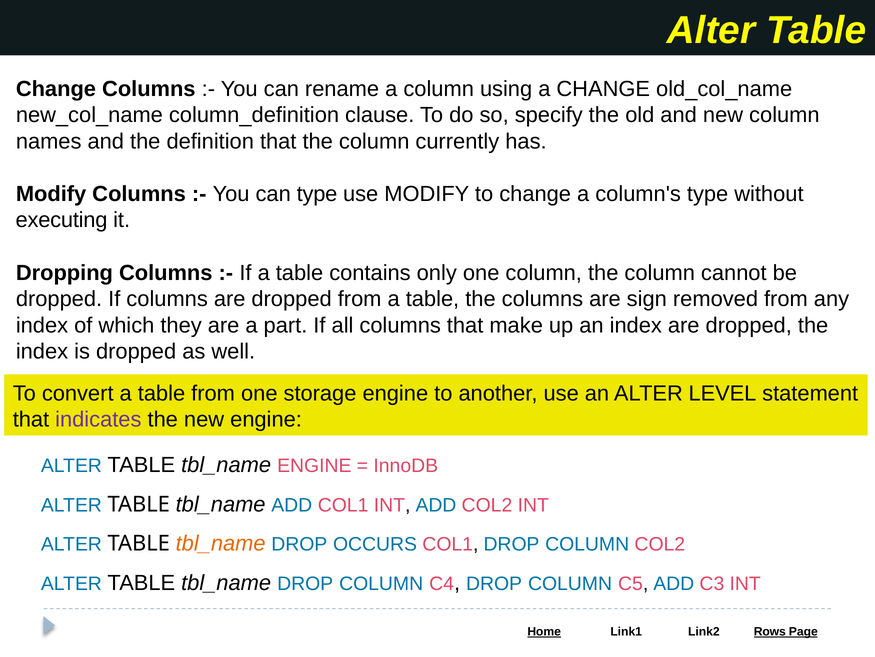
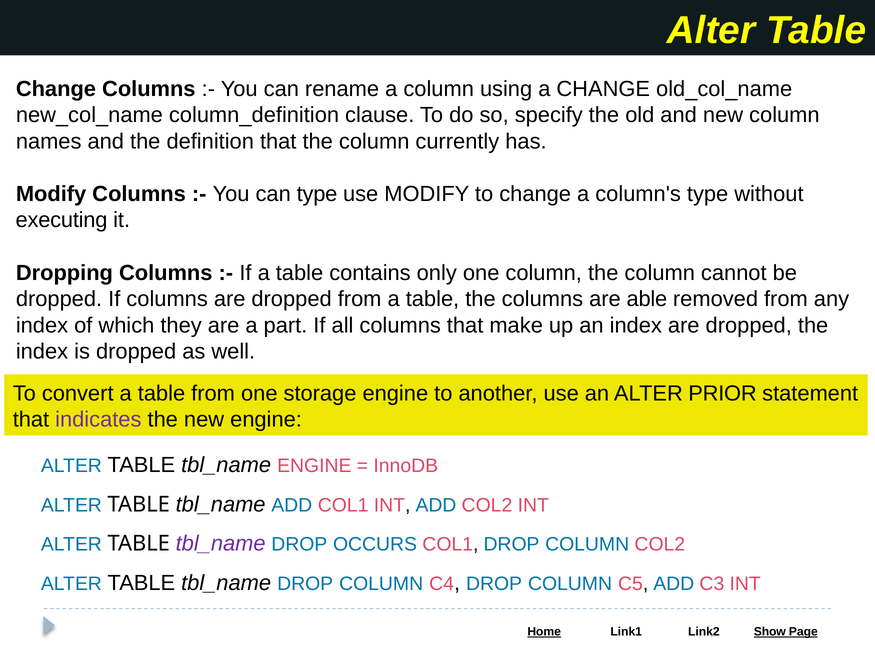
sign: sign -> able (647, 299)
LEVEL: LEVEL -> PRIOR (723, 393)
tbl_name colour: orange -> purple (221, 543)
Rows: Rows -> Show (770, 631)
